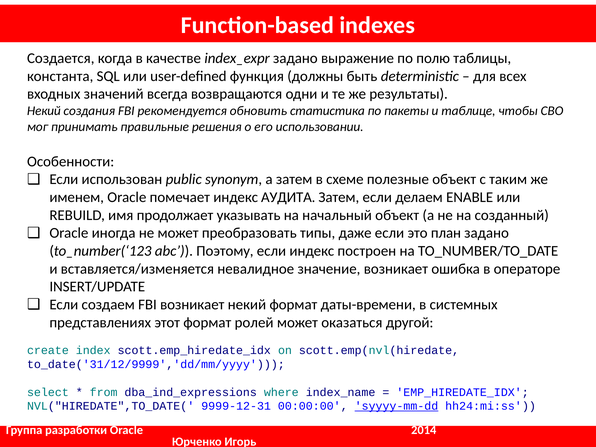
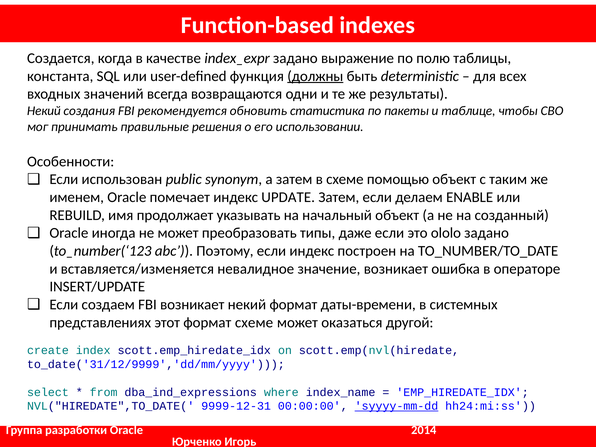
должны underline: none -> present (315, 76)
полезные: полезные -> помощью (398, 179)
АУДИТА: АУДИТА -> UPDATE (288, 197)
план: план -> ololo (446, 233)
формат ролей: ролей -> схеме (254, 322)
